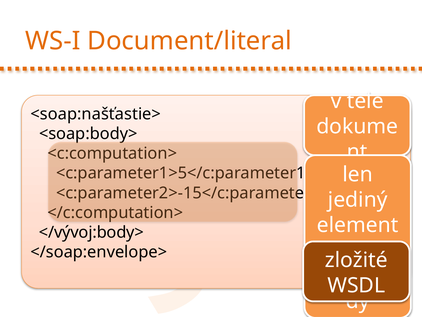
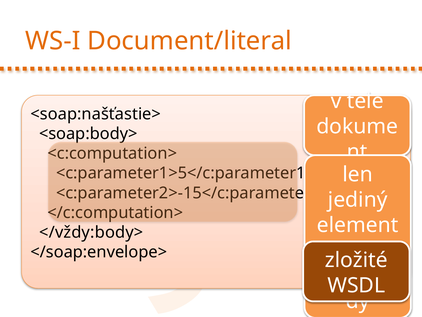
</vývoj:body>: </vývoj:body> -> </vždy:body> (91, 232)
